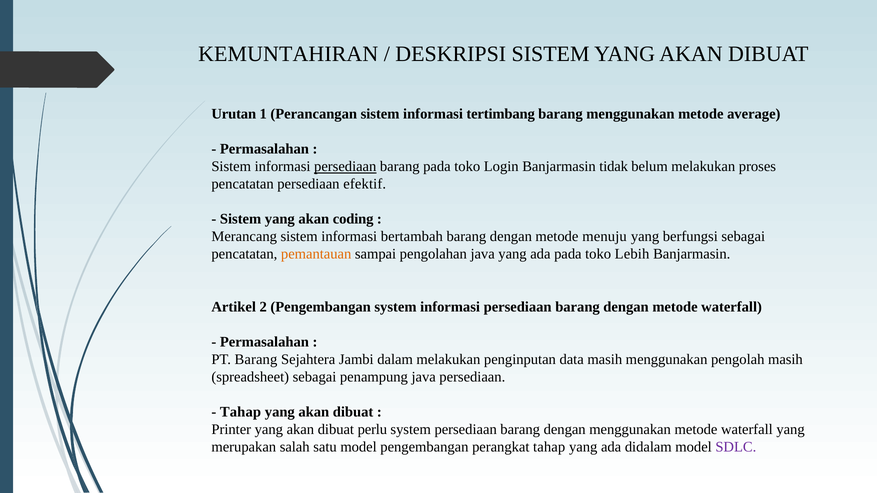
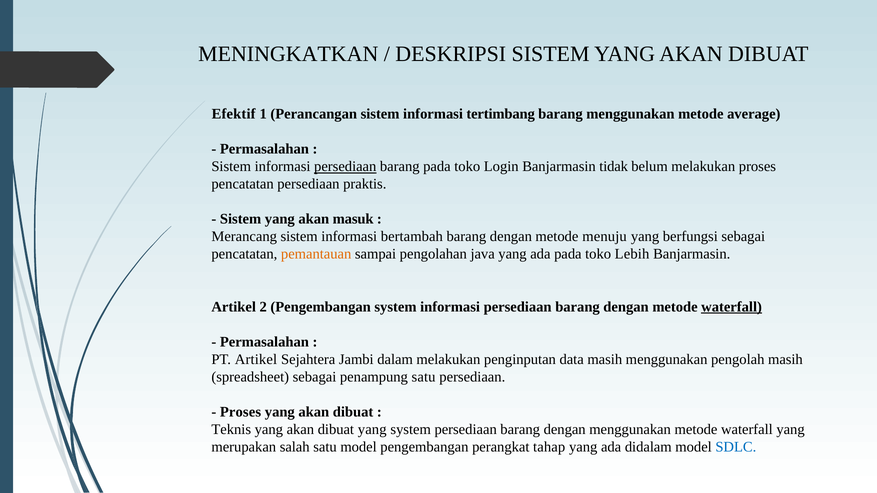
KEMUNTAHIRAN: KEMUNTAHIRAN -> MENINGKATKAN (288, 54)
Urutan: Urutan -> Efektif (234, 114)
efektif: efektif -> praktis (365, 184)
coding: coding -> masuk (353, 219)
waterfall underline: none -> present (732, 307)
PT Barang: Barang -> Artikel (256, 360)
penampung java: java -> satu (424, 377)
Tahap: Tahap -> Proses (241, 412)
Printer: Printer -> Teknis (231, 430)
dibuat perlu: perlu -> yang (372, 430)
SDLC colour: purple -> blue (736, 447)
